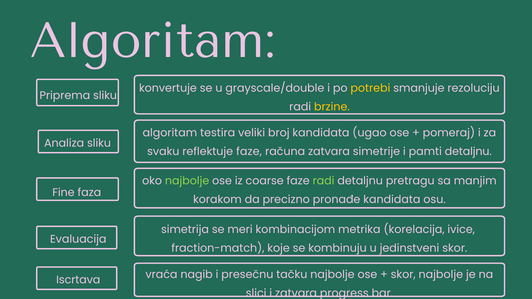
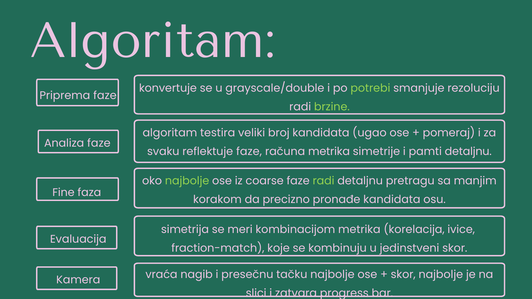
potrebi colour: yellow -> light green (370, 88)
Priprema sliku: sliku -> faze (105, 96)
brzine colour: yellow -> light green (332, 107)
Analiza sliku: sliku -> faze (99, 143)
računa zatvara: zatvara -> metrika (329, 152)
Iscrtava: Iscrtava -> Kamera (78, 280)
